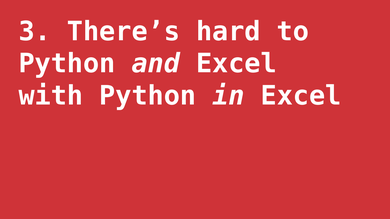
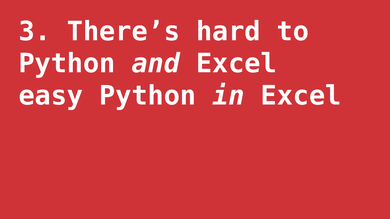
with: with -> easy (51, 96)
